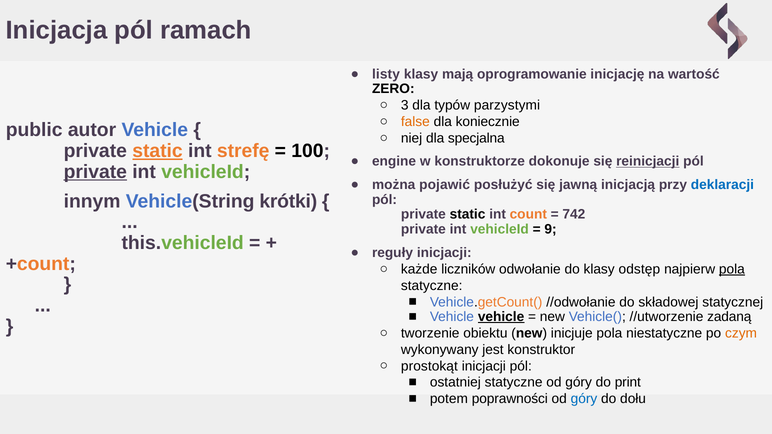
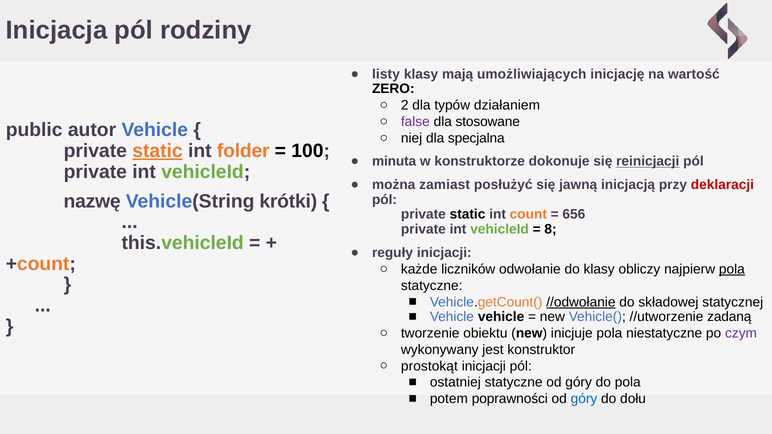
ramach: ramach -> rodziny (206, 30)
oprogramowanie: oprogramowanie -> umożliwiających (532, 74)
3: 3 -> 2 (405, 105)
parzystymi: parzystymi -> działaniem (507, 105)
false colour: orange -> purple (415, 122)
koniecznie: koniecznie -> stosowane (488, 122)
strefę: strefę -> folder (243, 151)
engine: engine -> minuta (394, 162)
private underline: present -> none (95, 172)
pojawić: pojawić -> zamiast (445, 185)
deklaracji colour: blue -> red (722, 185)
innym: innym -> nazwę (92, 201)
742: 742 -> 656 (574, 215)
9: 9 -> 8 (551, 229)
odstęp: odstęp -> obliczy (639, 269)
//odwołanie underline: none -> present (581, 302)
vehicle underline: present -> none (501, 317)
czym colour: orange -> purple (741, 333)
do print: print -> pola (628, 383)
